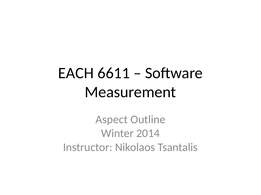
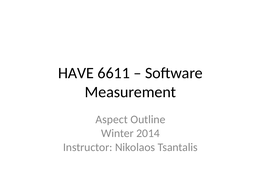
EACH: EACH -> HAVE (76, 73)
